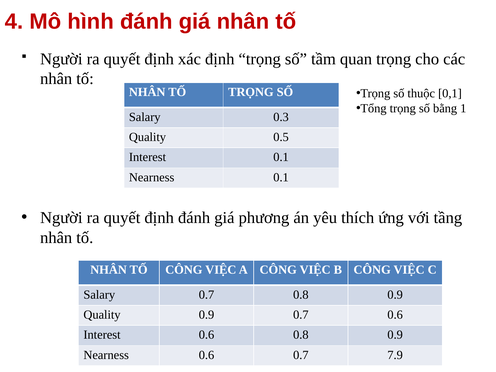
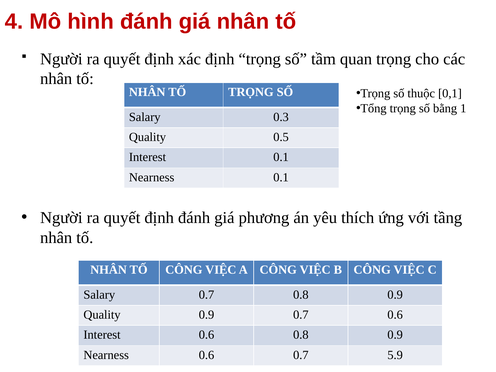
7.9: 7.9 -> 5.9 (395, 355)
